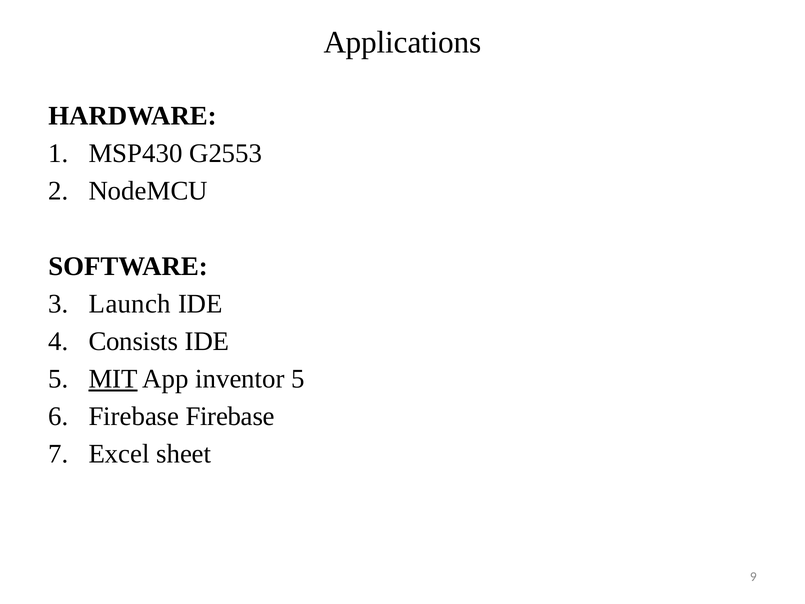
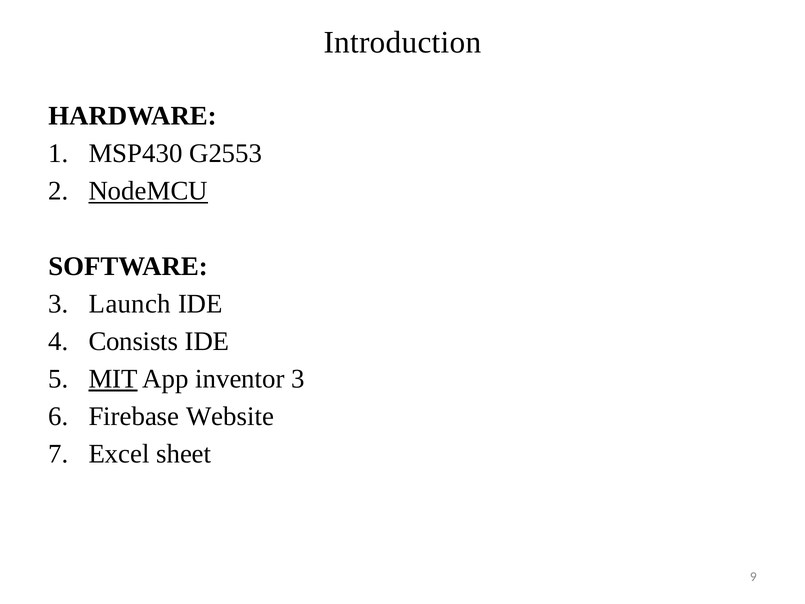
Applications: Applications -> Introduction (402, 42)
NodeMCU underline: none -> present (148, 191)
inventor 5: 5 -> 3 (298, 379)
Firebase Firebase: Firebase -> Website (230, 416)
